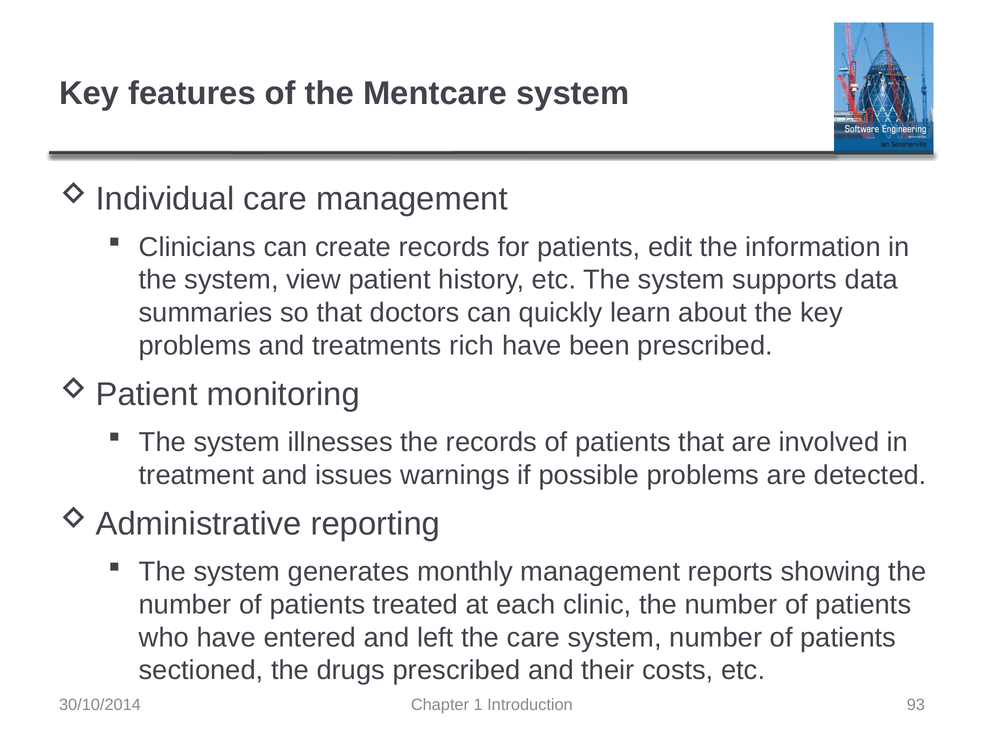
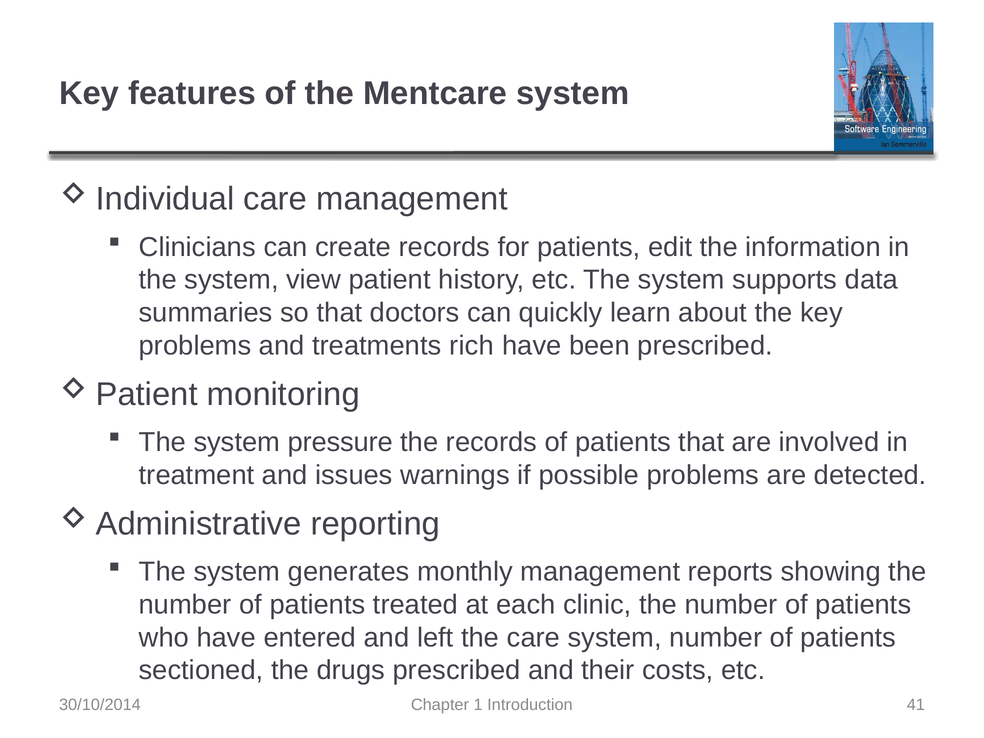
illnesses: illnesses -> pressure (340, 442)
93: 93 -> 41 (916, 705)
